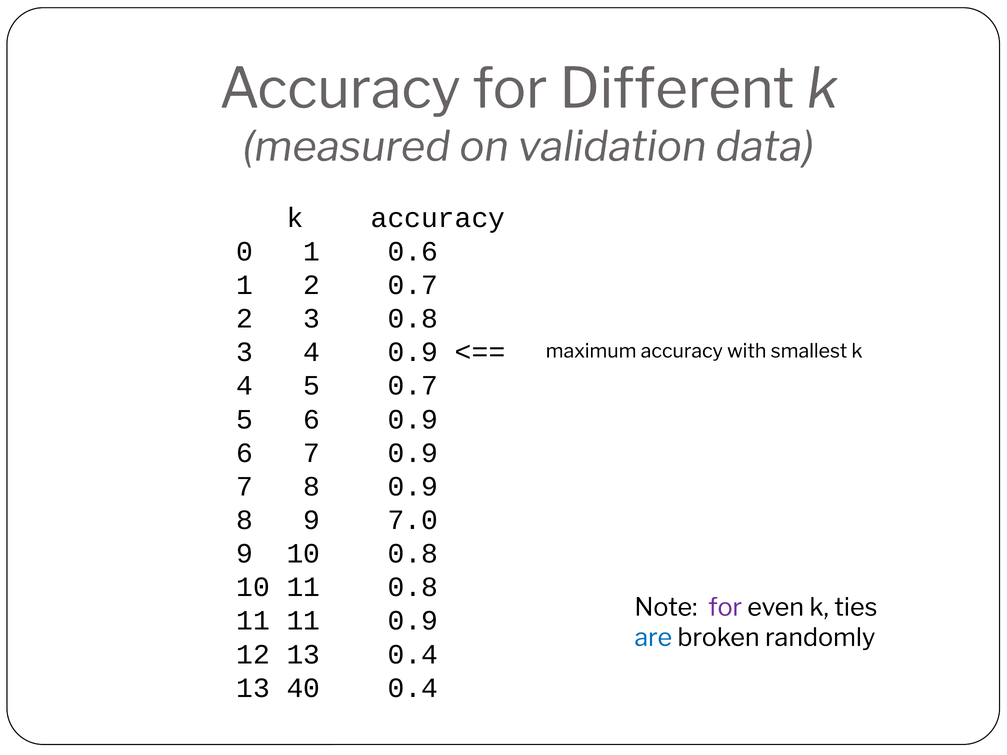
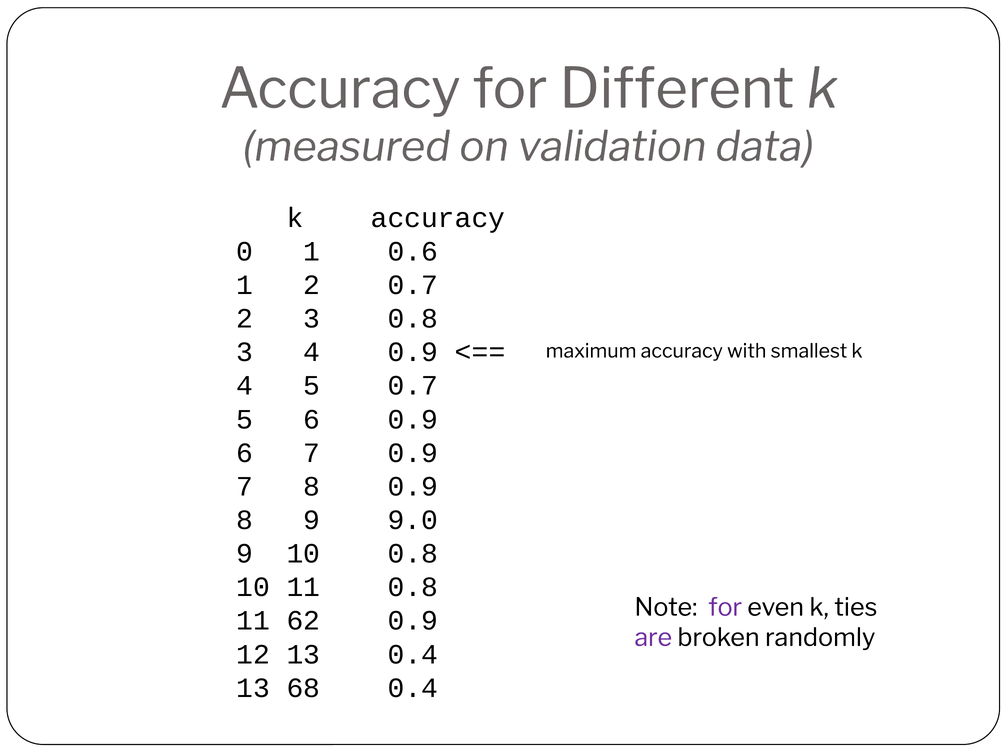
7.0: 7.0 -> 9.0 (413, 520)
11 11: 11 -> 62 (303, 621)
are colour: blue -> purple (653, 638)
40: 40 -> 68 (303, 688)
